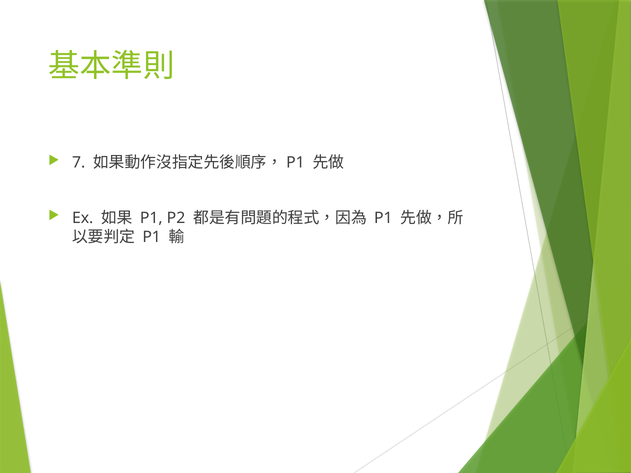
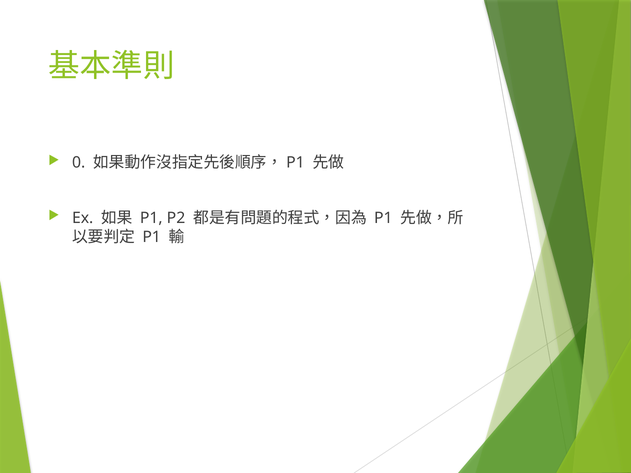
7: 7 -> 0 (79, 163)
